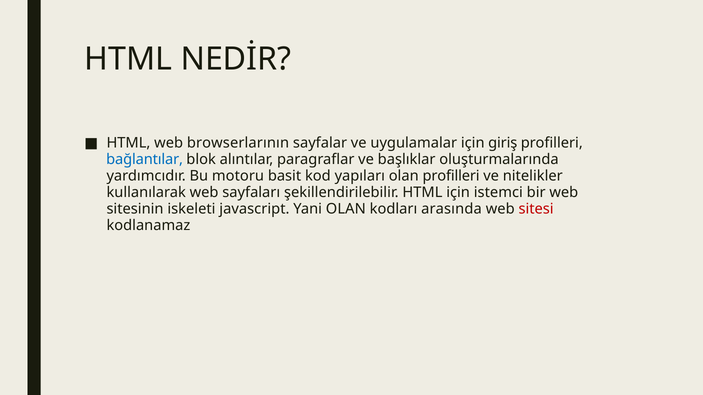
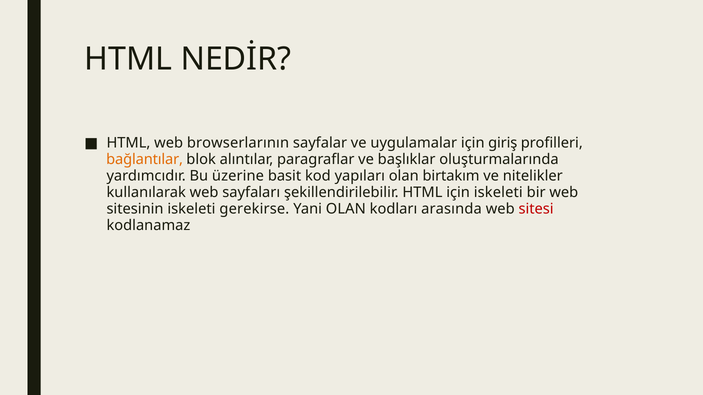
bağlantılar colour: blue -> orange (145, 159)
motoru: motoru -> üzerine (238, 176)
olan profilleri: profilleri -> birtakım (451, 176)
için istemci: istemci -> iskeleti (498, 192)
javascript: javascript -> gerekirse (254, 209)
